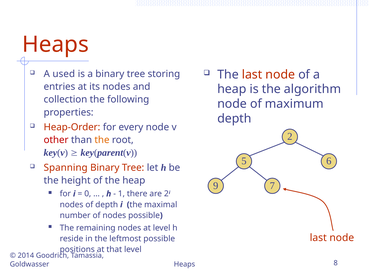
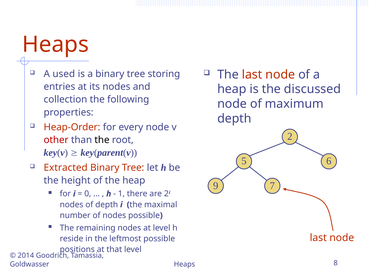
algorithm: algorithm -> discussed (313, 89)
the colour: orange -> black (102, 140)
Spanning: Spanning -> Extracted (66, 168)
